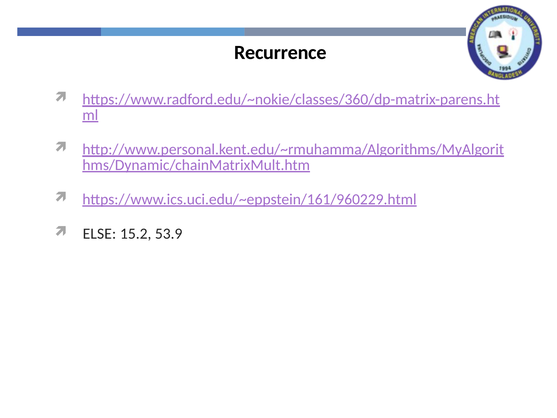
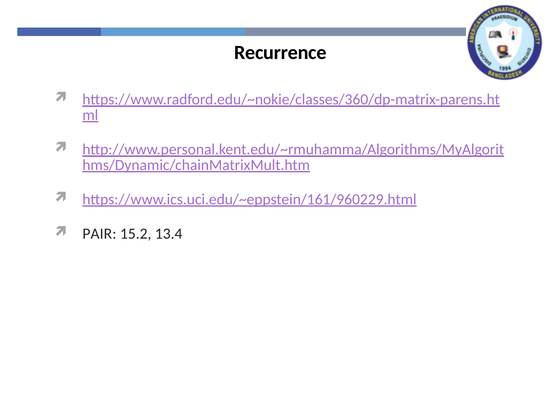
ELSE: ELSE -> PAIR (99, 234)
53.9: 53.9 -> 13.4 (169, 234)
